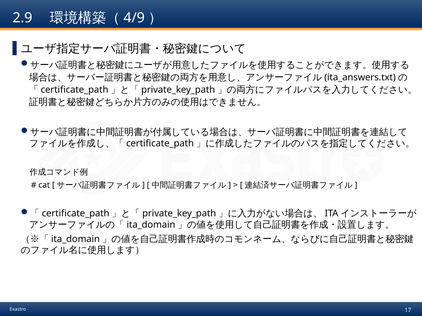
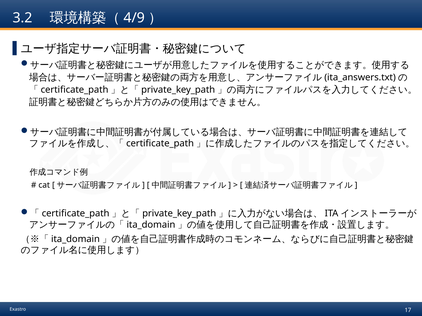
2.9: 2.9 -> 3.2 (22, 18)
